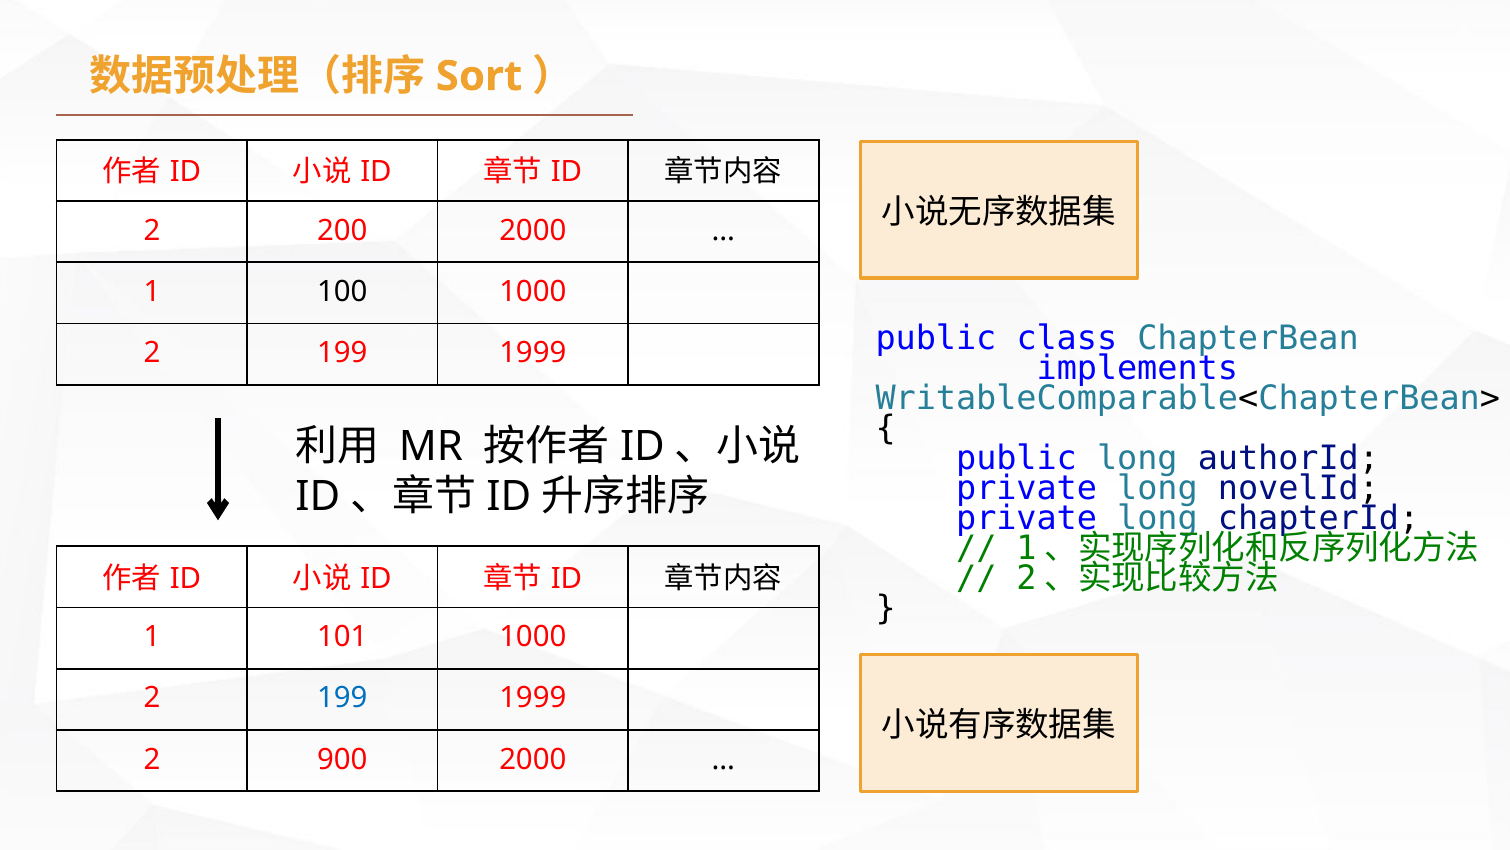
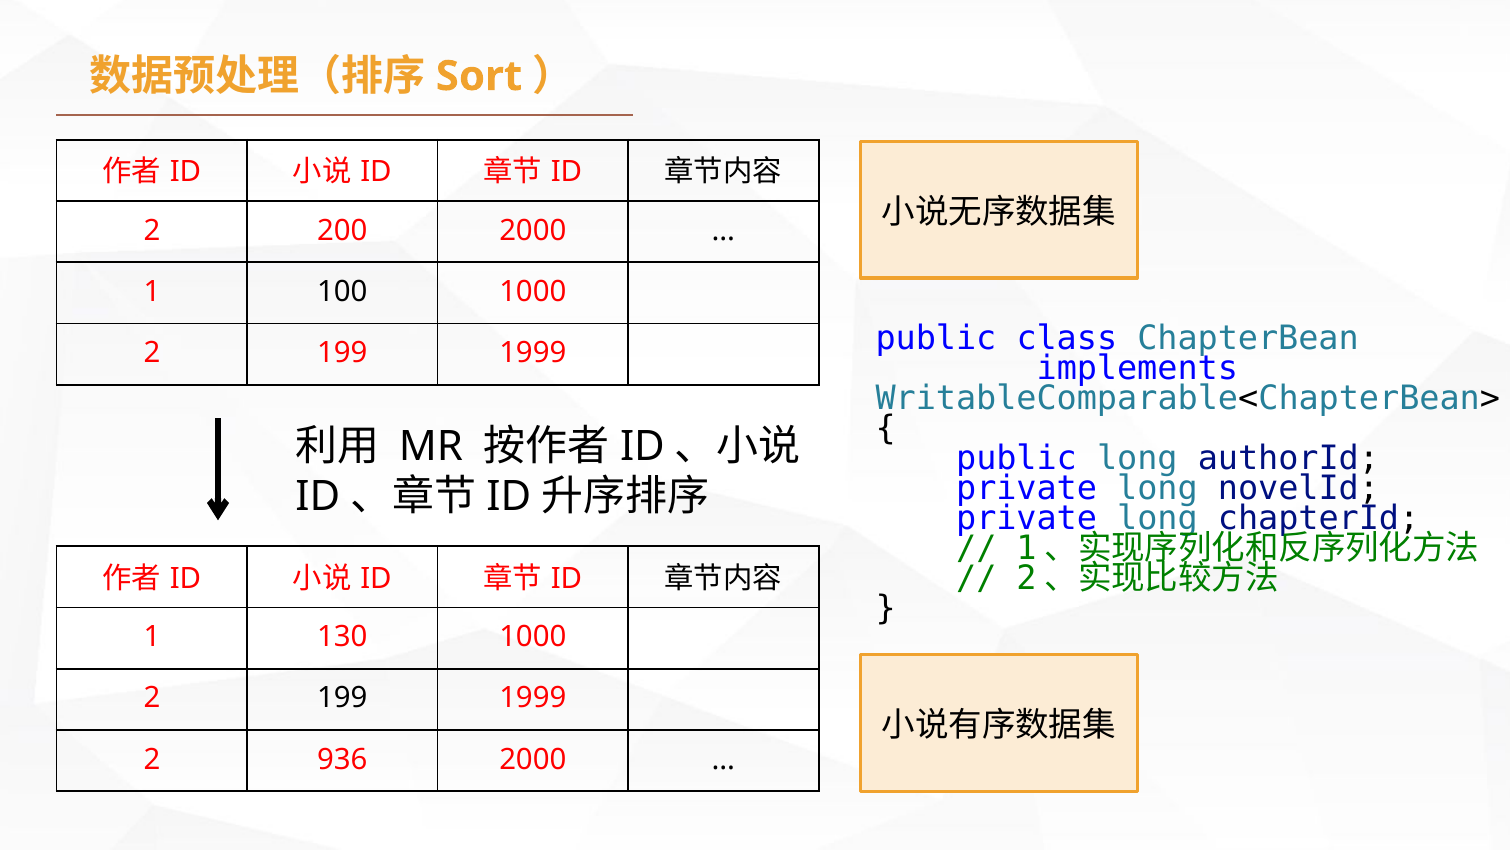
101: 101 -> 130 (342, 636)
199 colour: blue -> black (342, 698)
900: 900 -> 936 (342, 759)
